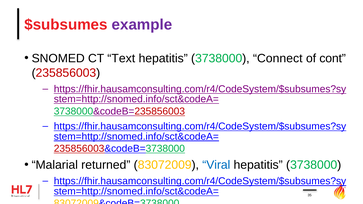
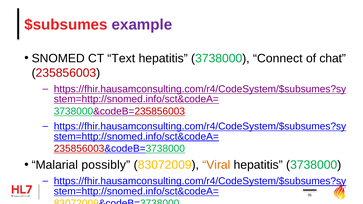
cont: cont -> chat (333, 58)
returned: returned -> possibly (106, 165)
Viral colour: blue -> orange (216, 165)
